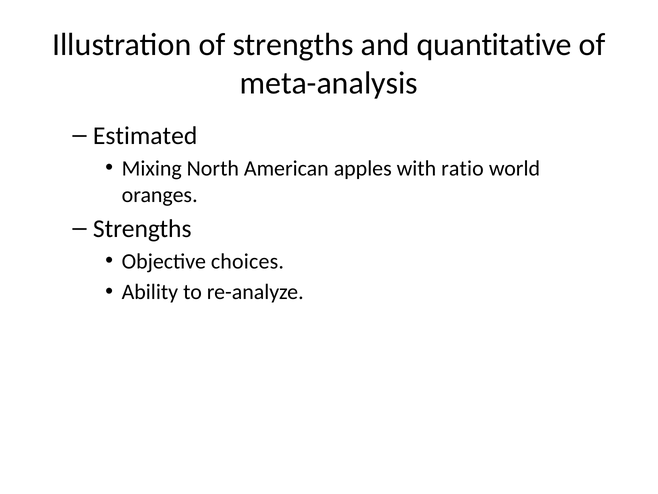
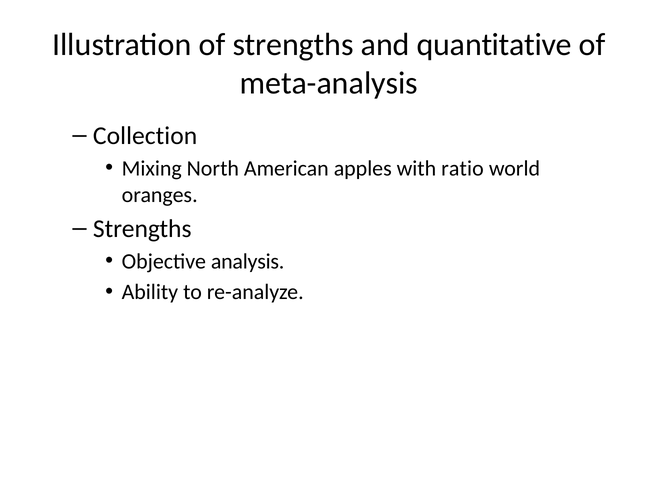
Estimated: Estimated -> Collection (145, 136)
choices: choices -> analysis (248, 261)
